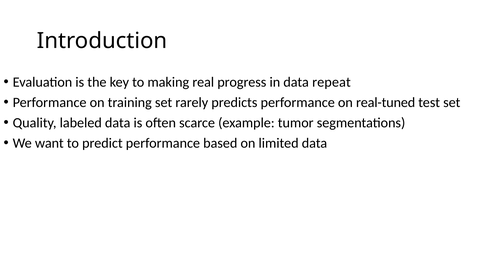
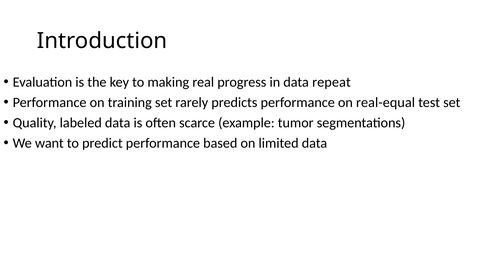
real-tuned: real-tuned -> real-equal (386, 102)
